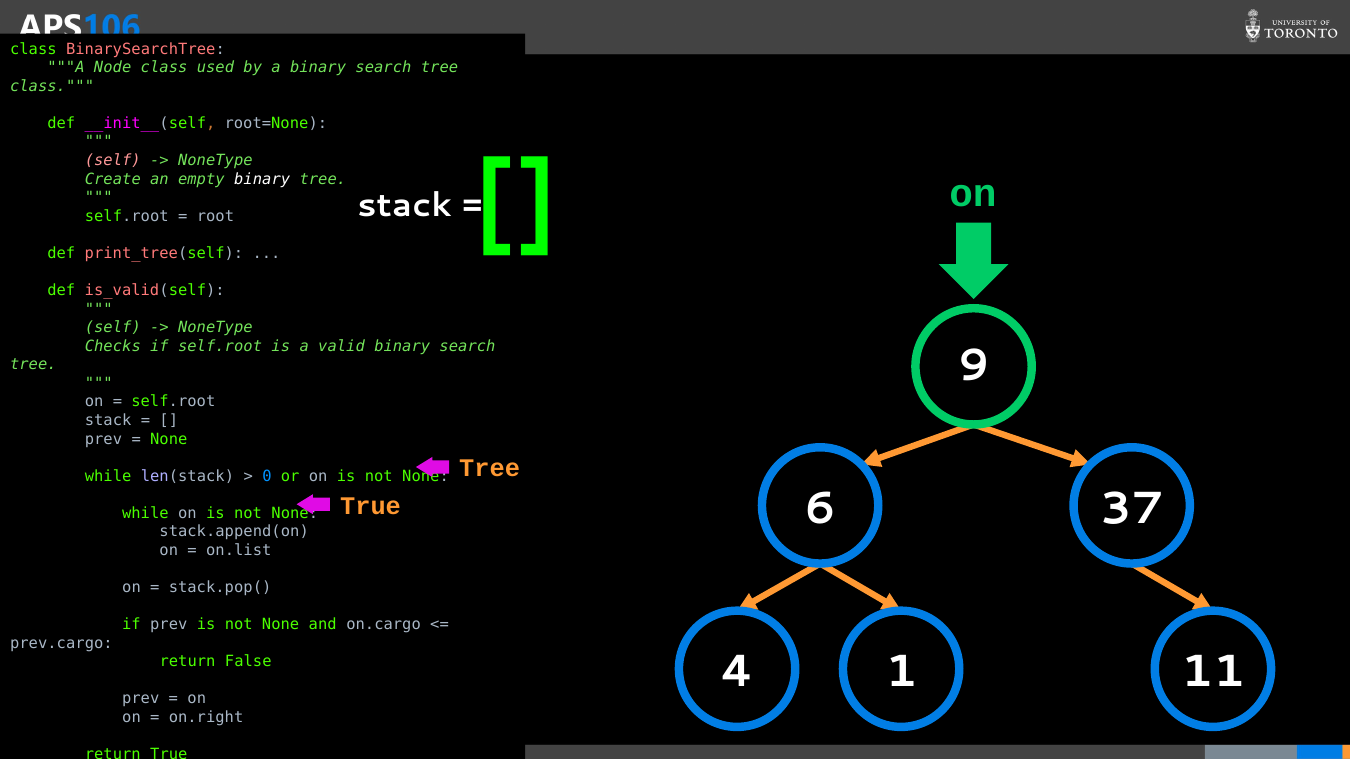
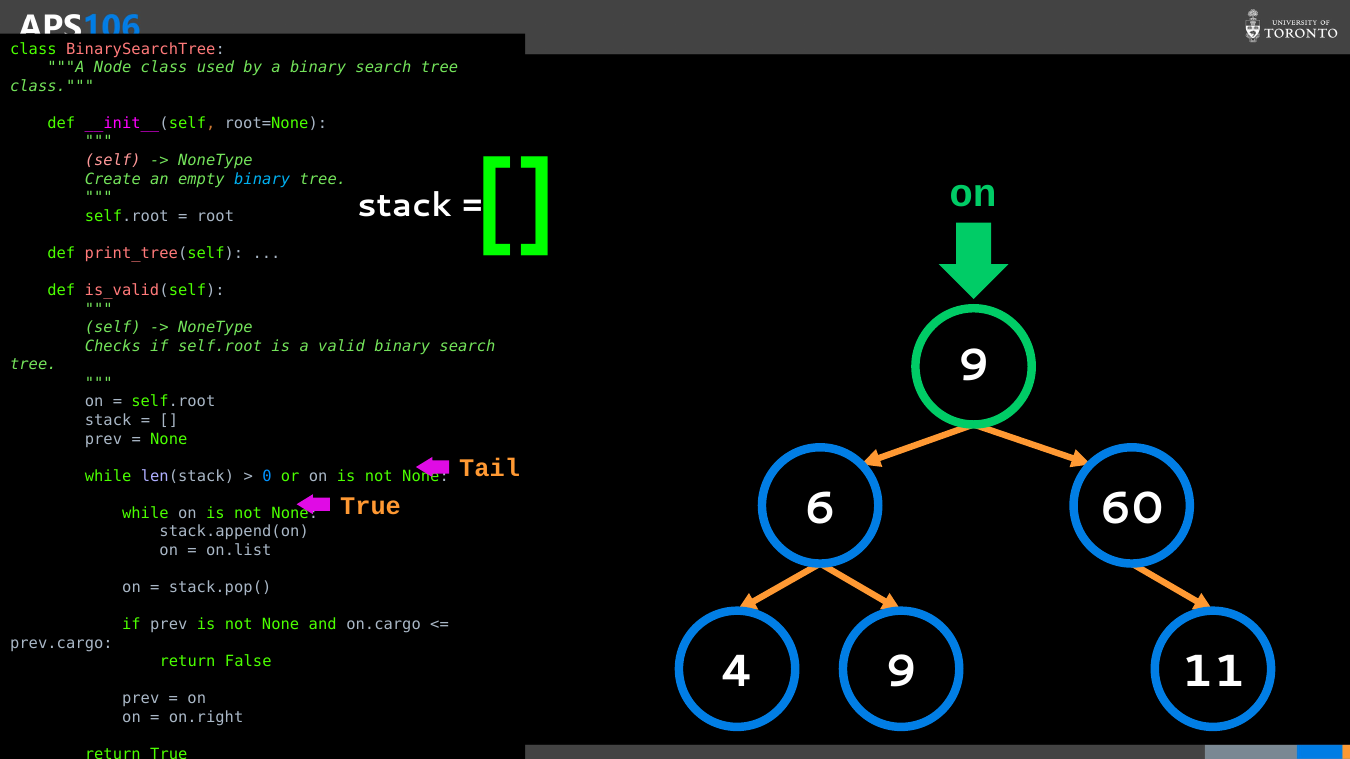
binary colour: white -> light blue (262, 179)
Tree: Tree -> Tail (490, 469)
37: 37 -> 60 (1132, 509)
4 1: 1 -> 9 (901, 672)
